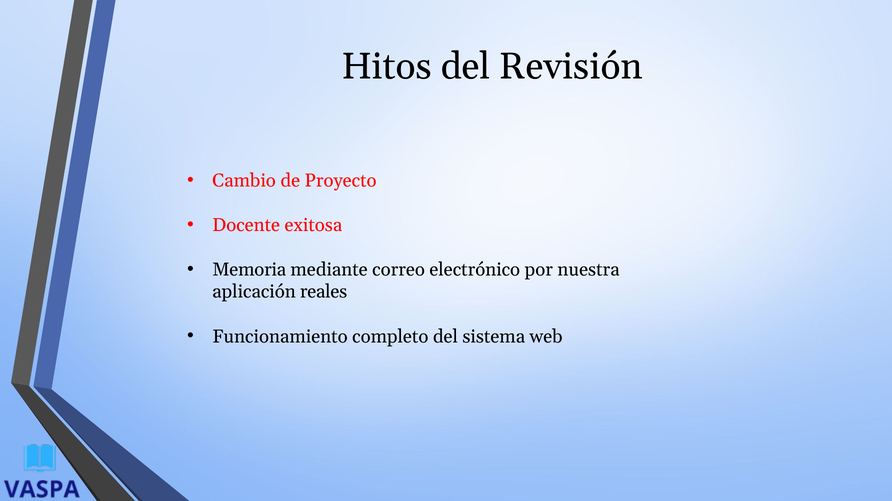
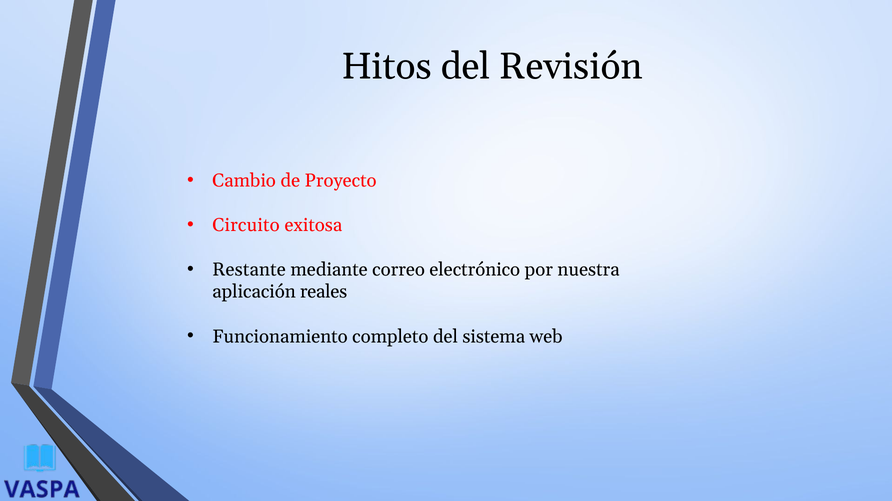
Docente: Docente -> Circuito (246, 225)
Memoria: Memoria -> Restante (249, 270)
